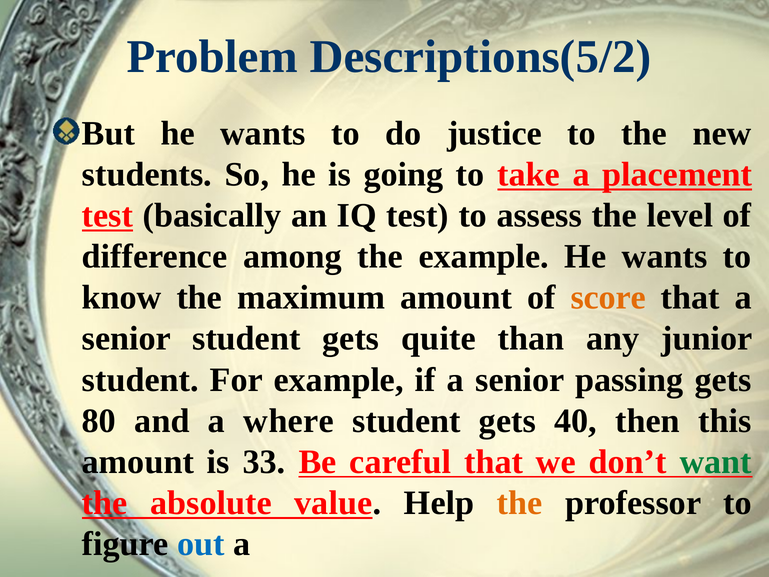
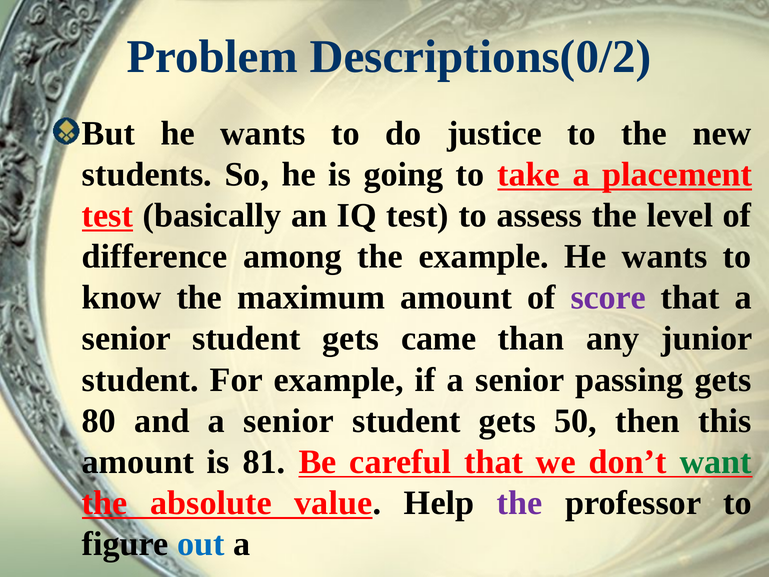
Descriptions(5/2: Descriptions(5/2 -> Descriptions(0/2 (480, 57)
score colour: orange -> purple (608, 298)
quite: quite -> came (439, 339)
and a where: where -> senior (289, 421)
40: 40 -> 50 (576, 421)
33: 33 -> 81 (264, 462)
the colour: orange -> purple (520, 503)
